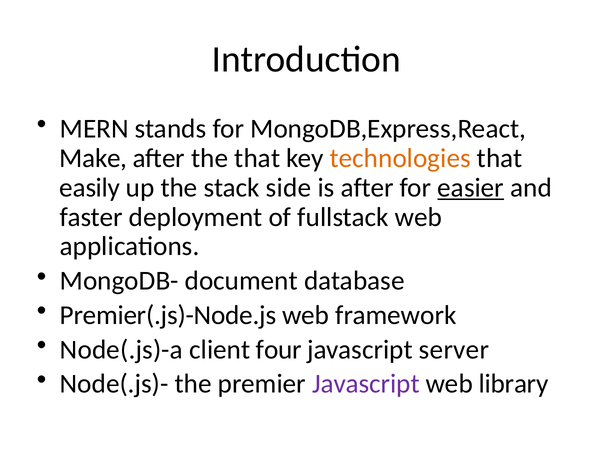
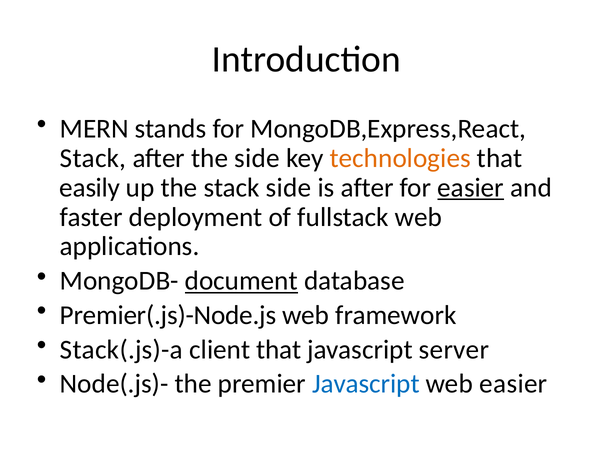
Make: Make -> Stack (93, 158)
the that: that -> side (257, 158)
document underline: none -> present (241, 281)
Node(.js)-a: Node(.js)-a -> Stack(.js)-a (121, 349)
client four: four -> that (279, 349)
Javascript colour: purple -> blue (366, 384)
web library: library -> easier (513, 384)
